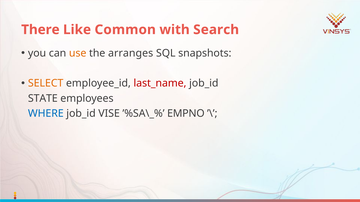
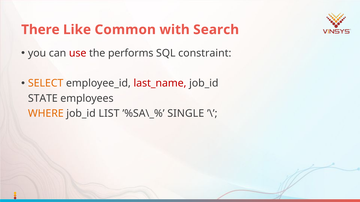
use colour: orange -> red (78, 53)
arranges: arranges -> performs (131, 53)
snapshots: snapshots -> constraint (205, 53)
WHERE colour: blue -> orange (46, 114)
VISE: VISE -> LIST (109, 114)
EMPNO: EMPNO -> SINGLE (186, 114)
